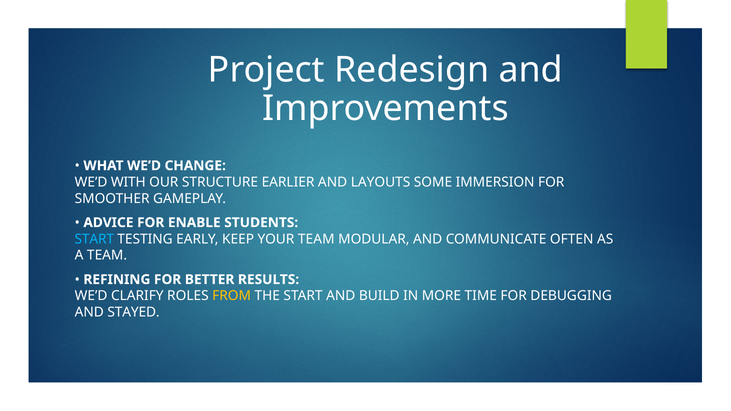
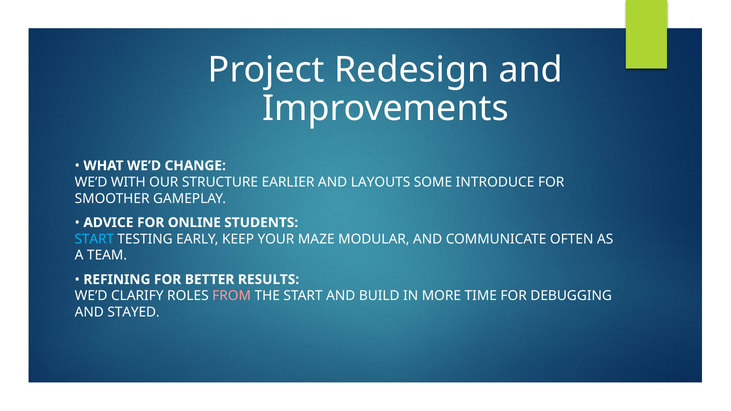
IMMERSION: IMMERSION -> INTRODUCE (495, 182)
ENABLE: ENABLE -> ONLINE (194, 223)
YOUR TEAM: TEAM -> MAZE (316, 239)
FROM colour: yellow -> pink (232, 296)
